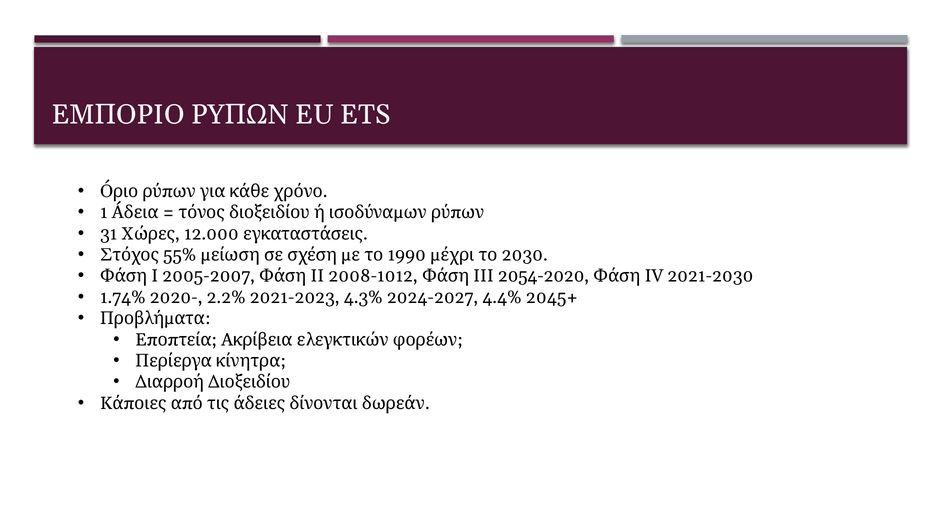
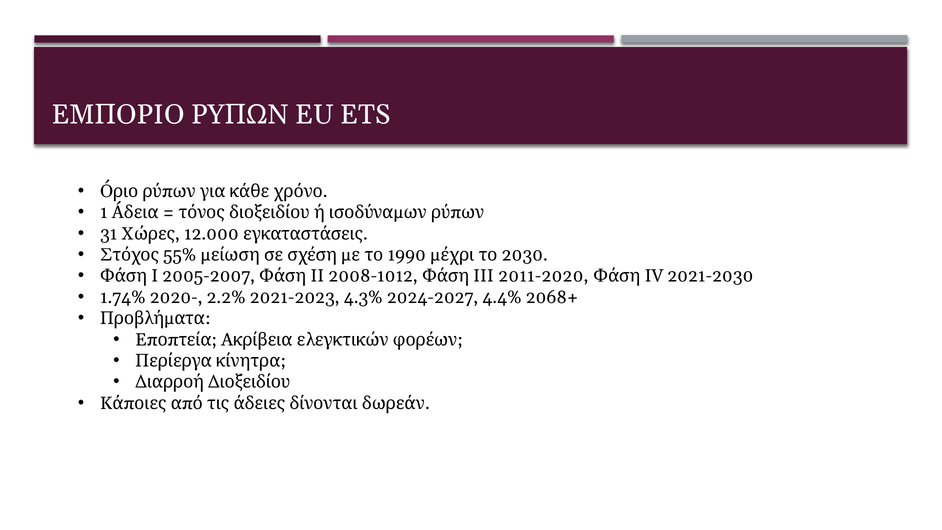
2054-2020: 2054-2020 -> 2011-2020 (543, 276)
2045+: 2045+ -> 2068+ (552, 297)
